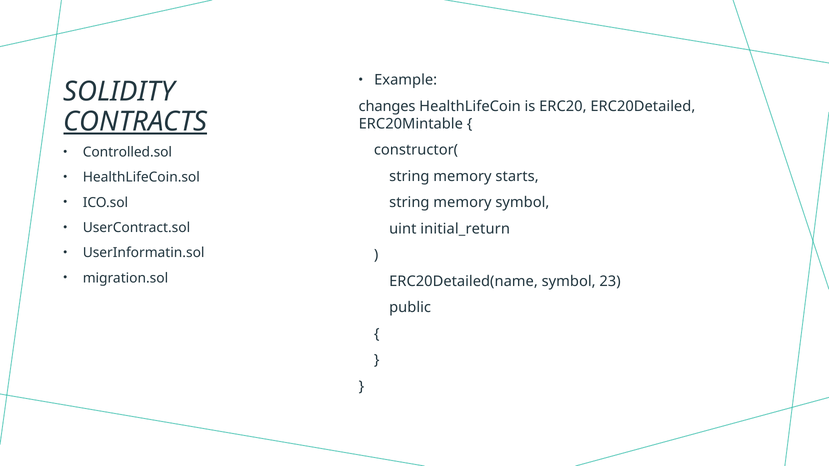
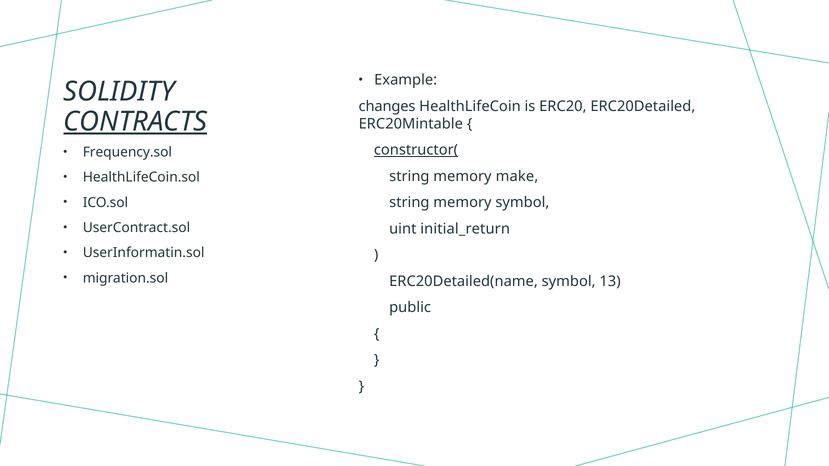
constructor( underline: none -> present (416, 150)
Controlled.sol: Controlled.sol -> Frequency.sol (127, 152)
starts: starts -> make (517, 177)
23: 23 -> 13 (610, 282)
